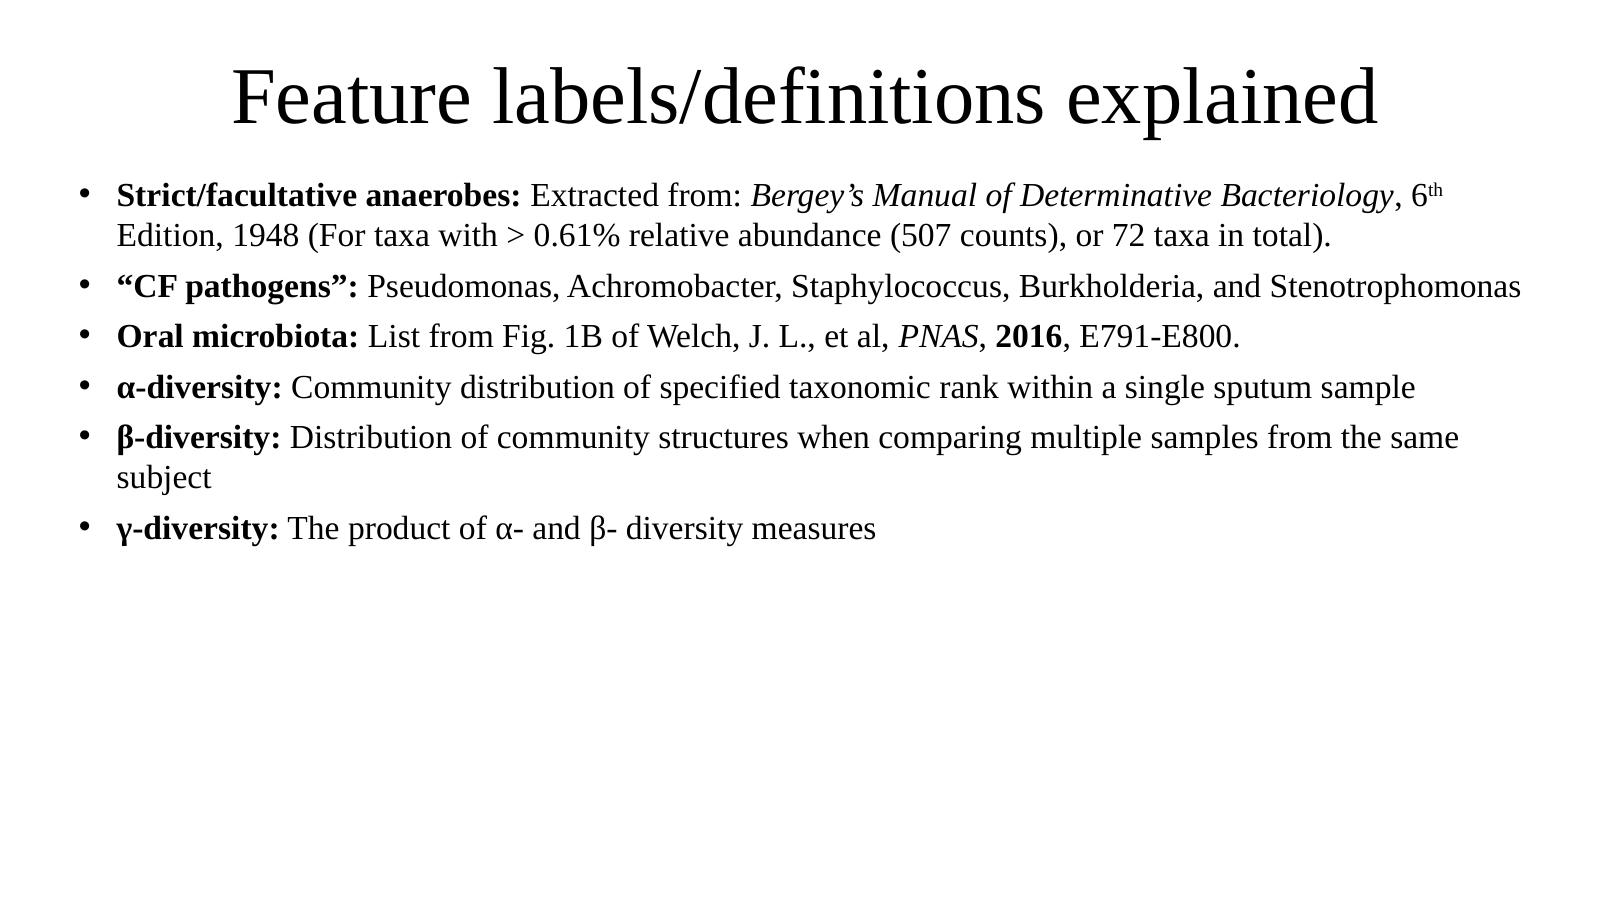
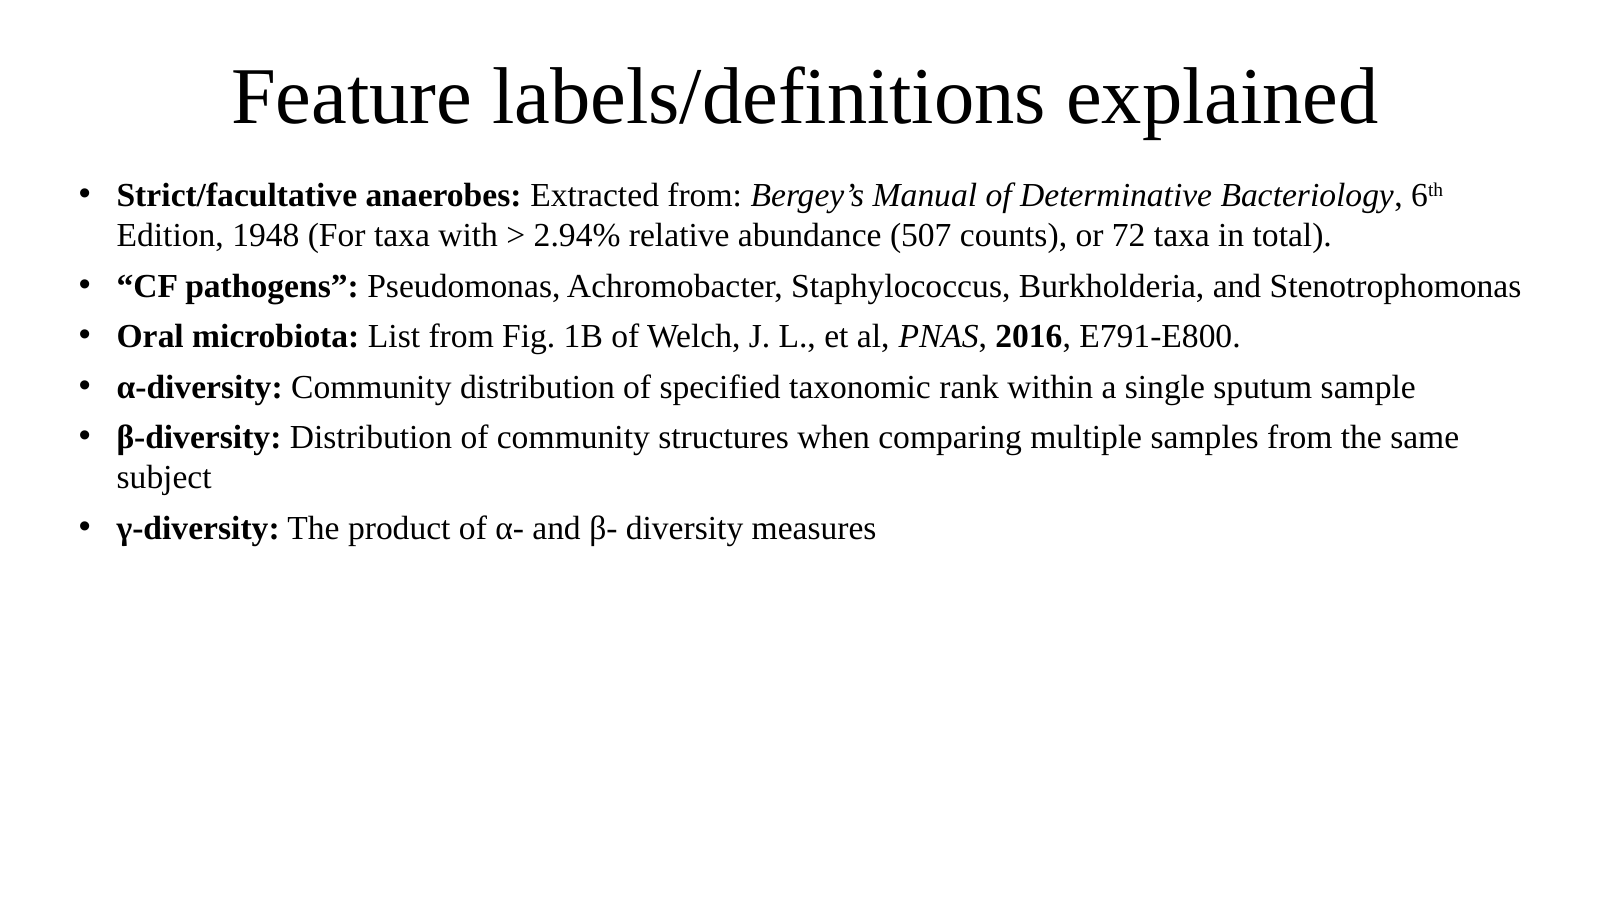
0.61%: 0.61% -> 2.94% (577, 236)
